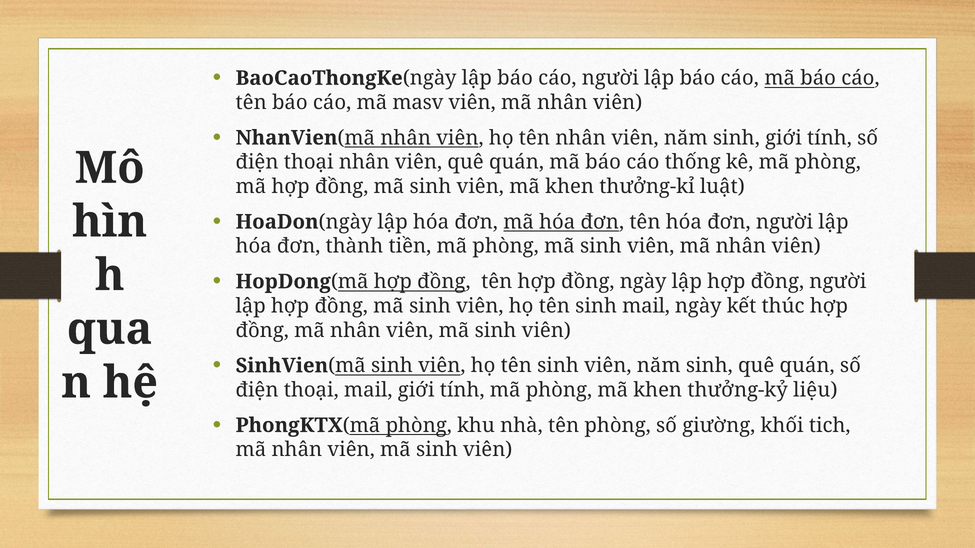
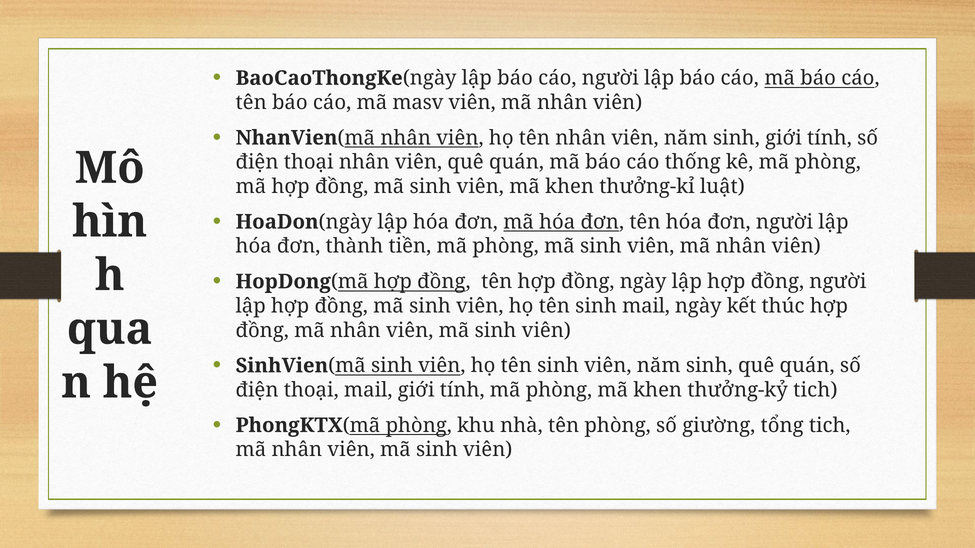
thưởng-kỷ liệu: liệu -> tich (815, 390)
khối: khối -> tổng (782, 426)
